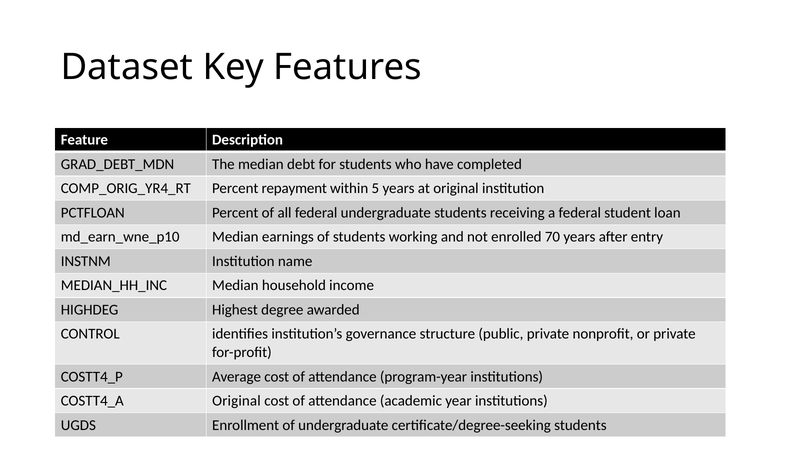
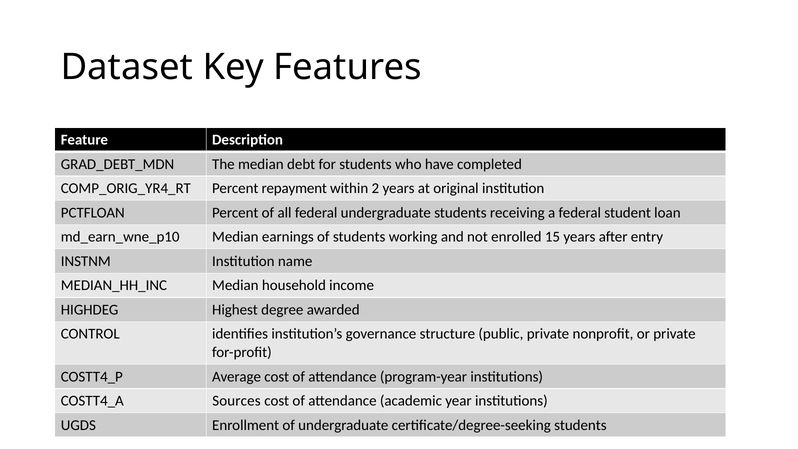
5: 5 -> 2 (375, 188)
70: 70 -> 15 (552, 237)
Original: Original -> Sources (236, 401)
